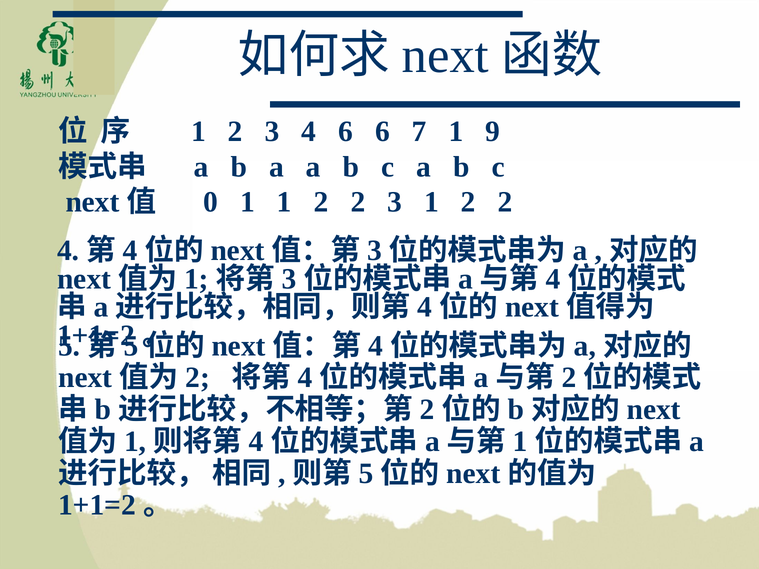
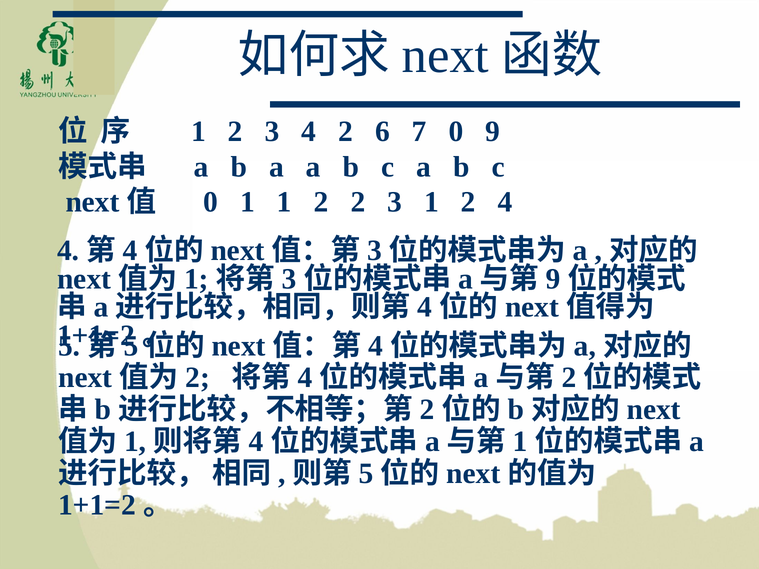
4 6: 6 -> 2 (346, 131)
7 1: 1 -> 0 (456, 131)
3 1 2 2: 2 -> 4 (505, 202)
4: 4 -> 9 (553, 279)
